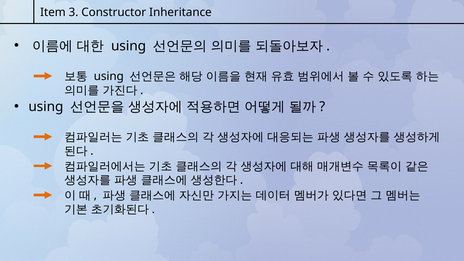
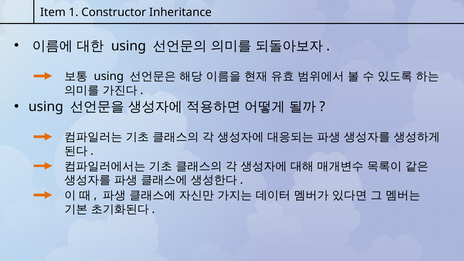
3: 3 -> 1 (73, 12)
